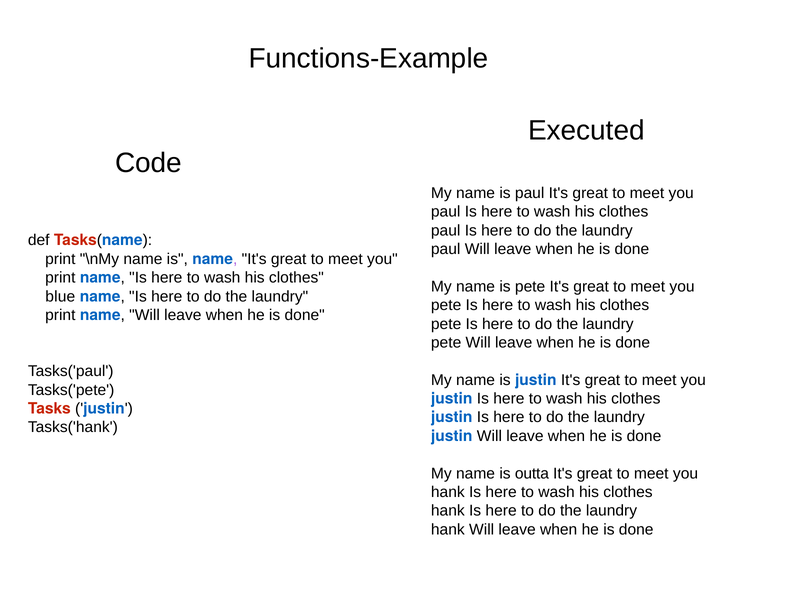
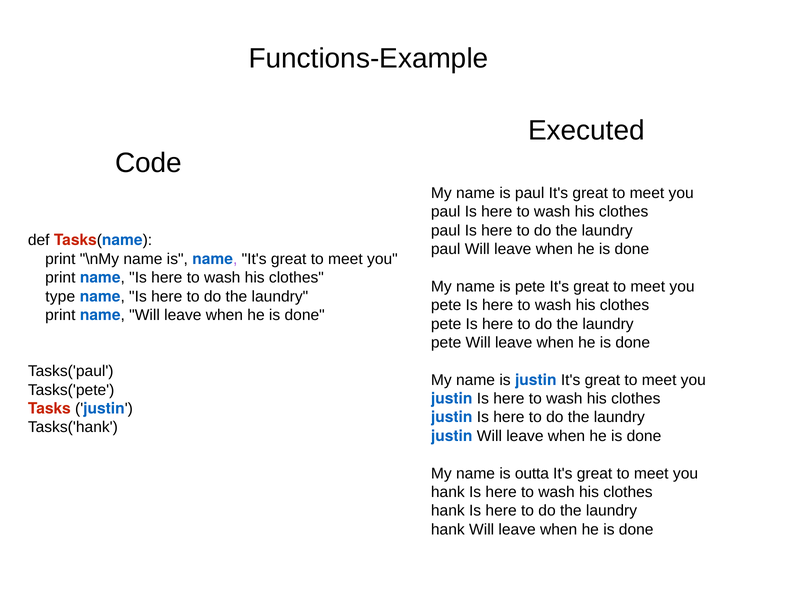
blue: blue -> type (60, 296)
